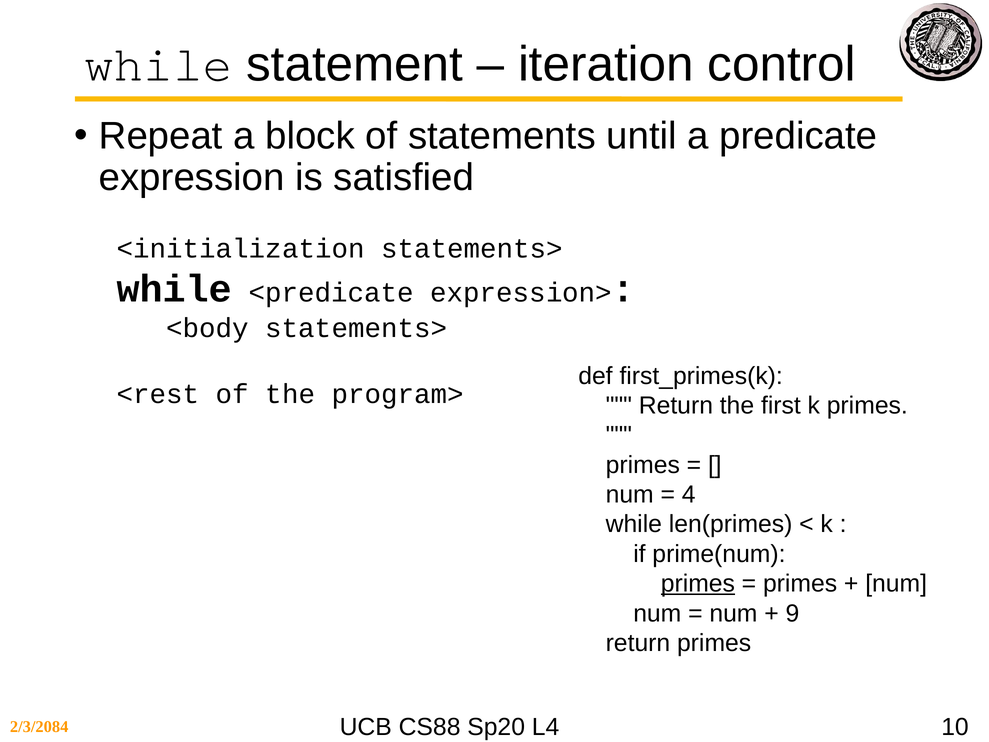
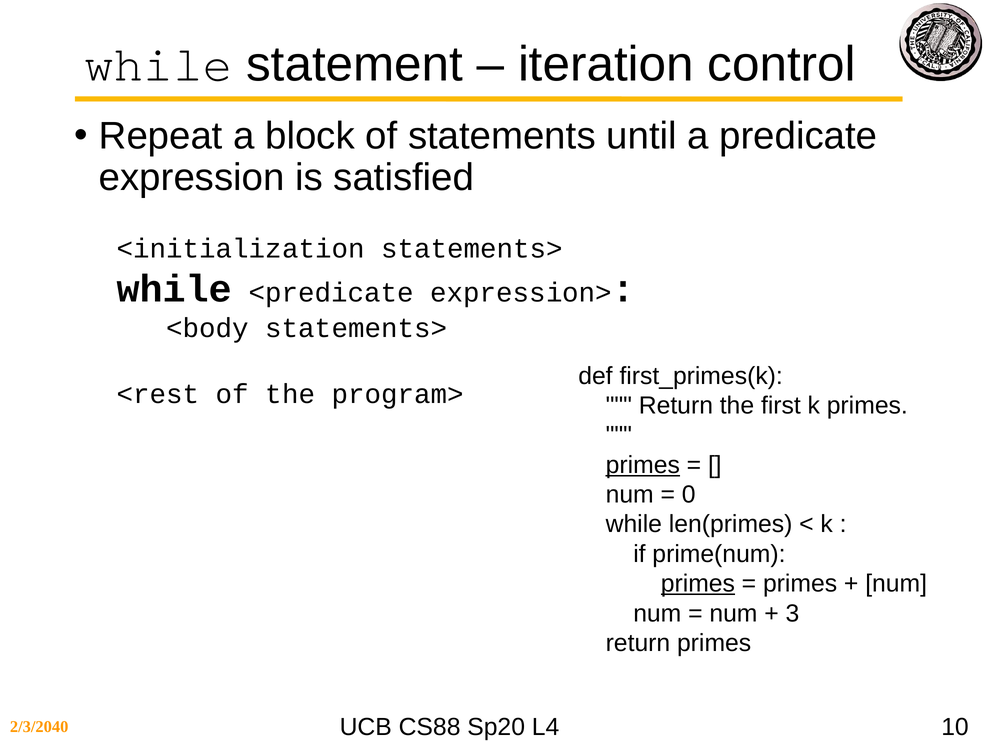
primes underline: none -> present (643, 465)
4: 4 -> 0 (689, 494)
9: 9 -> 3 (792, 613)
2/3/2084: 2/3/2084 -> 2/3/2040 (39, 726)
